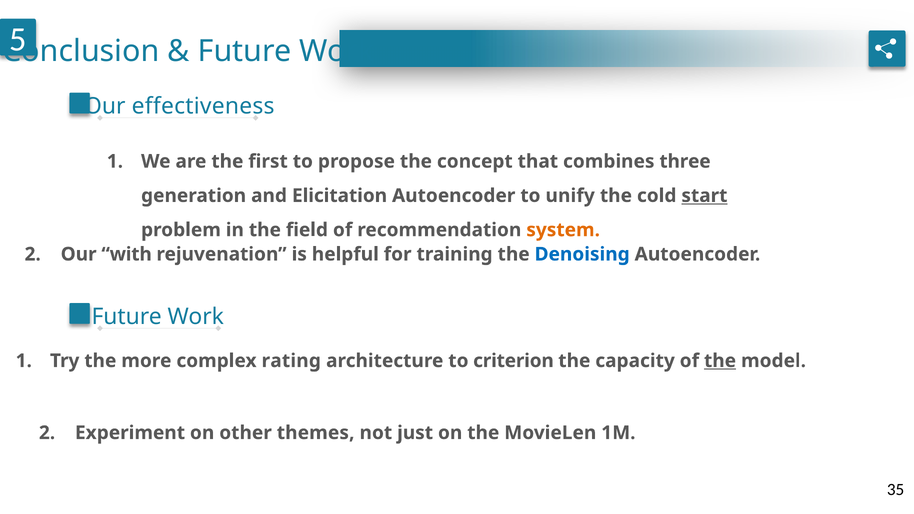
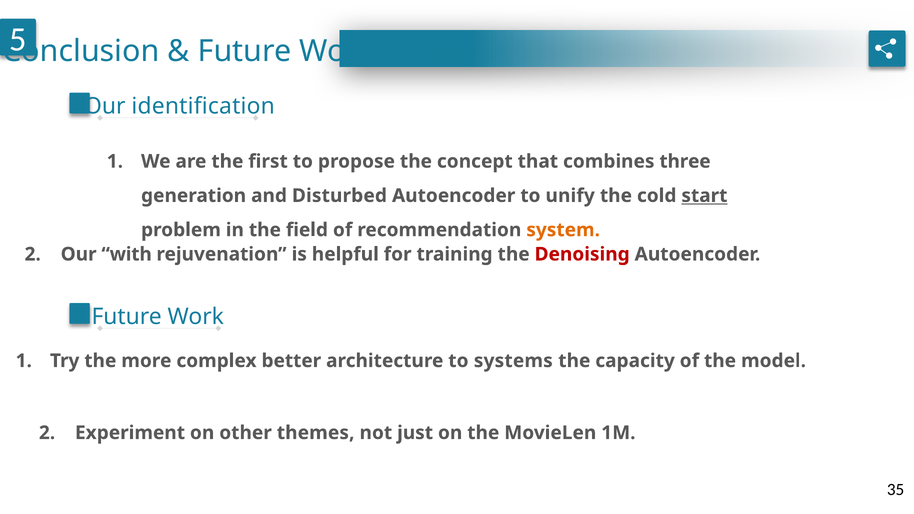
effectiveness: effectiveness -> identification (203, 106)
Elicitation: Elicitation -> Disturbed (339, 196)
Denoising colour: blue -> red (582, 254)
rating: rating -> better (291, 361)
criterion: criterion -> systems (513, 361)
the underline: present -> none (720, 361)
